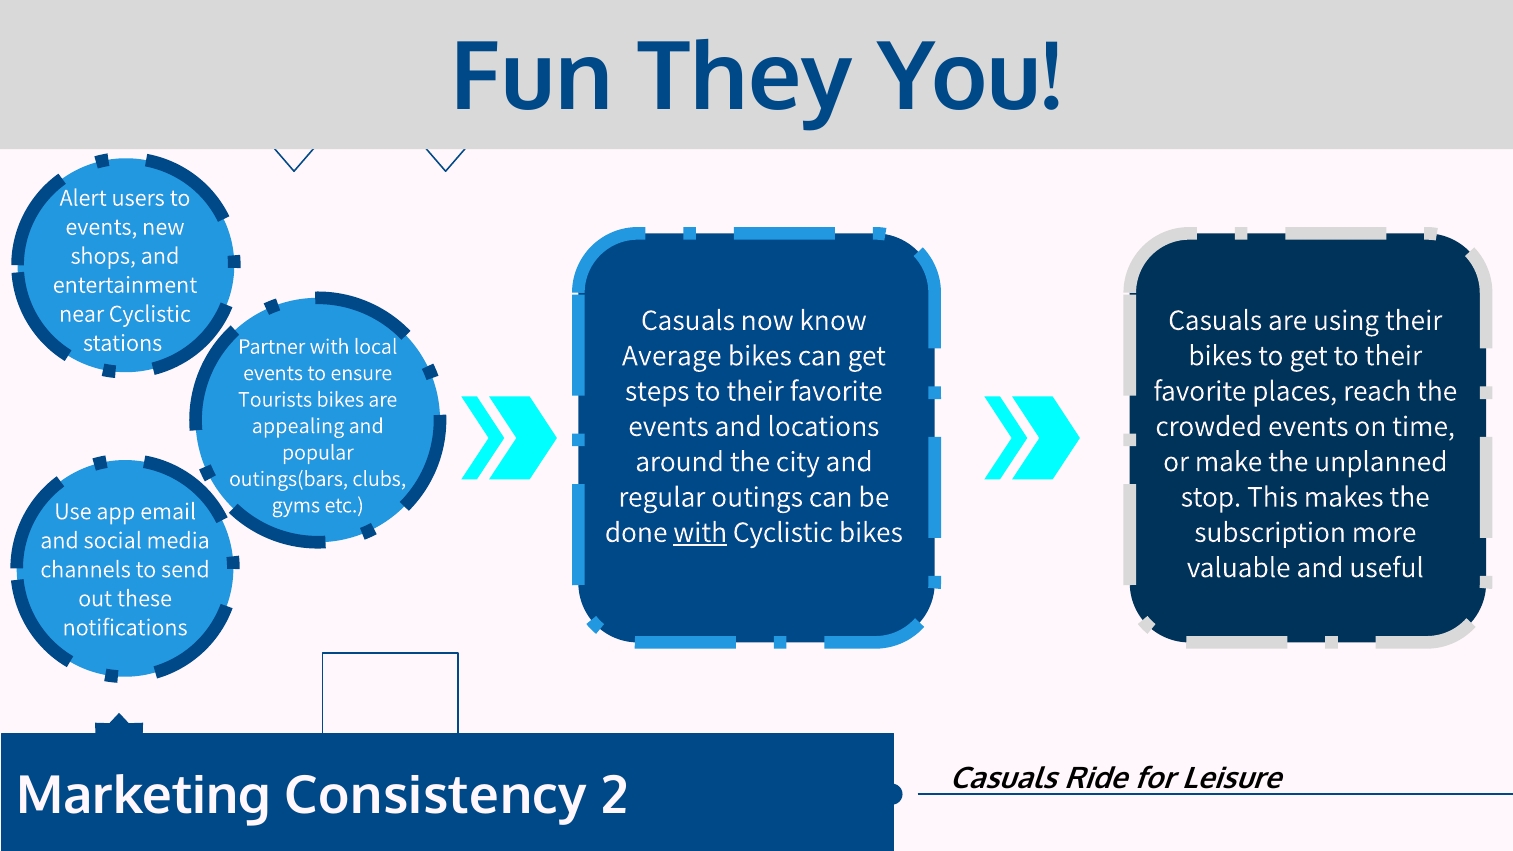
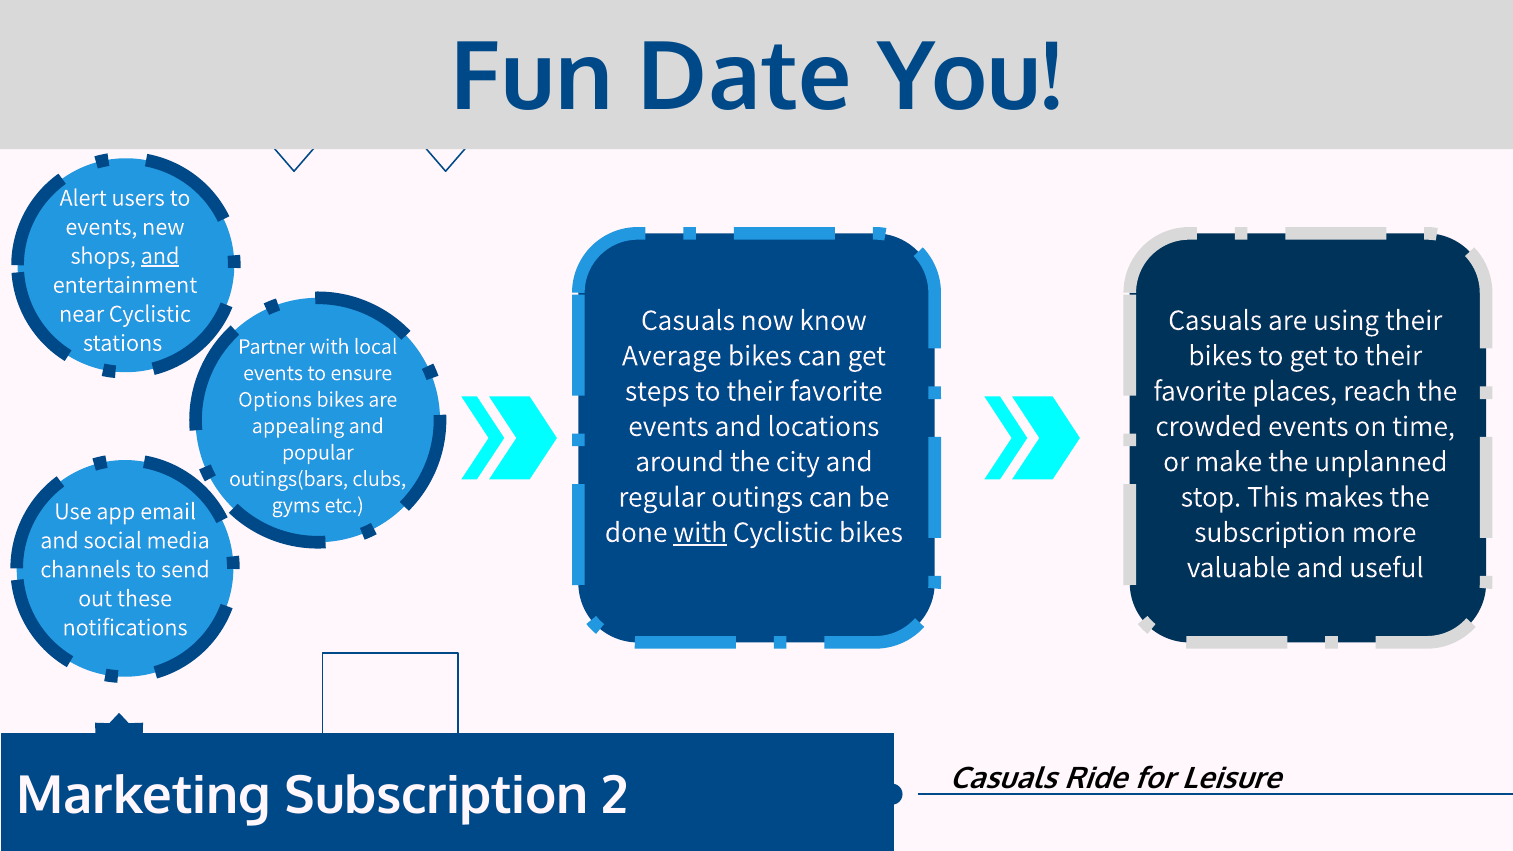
Fun They: They -> Date (745, 79)
and underline: none -> present (160, 256)
Tourists: Tourists -> Options (275, 399)
Marketing Consistency: Consistency -> Subscription (437, 796)
